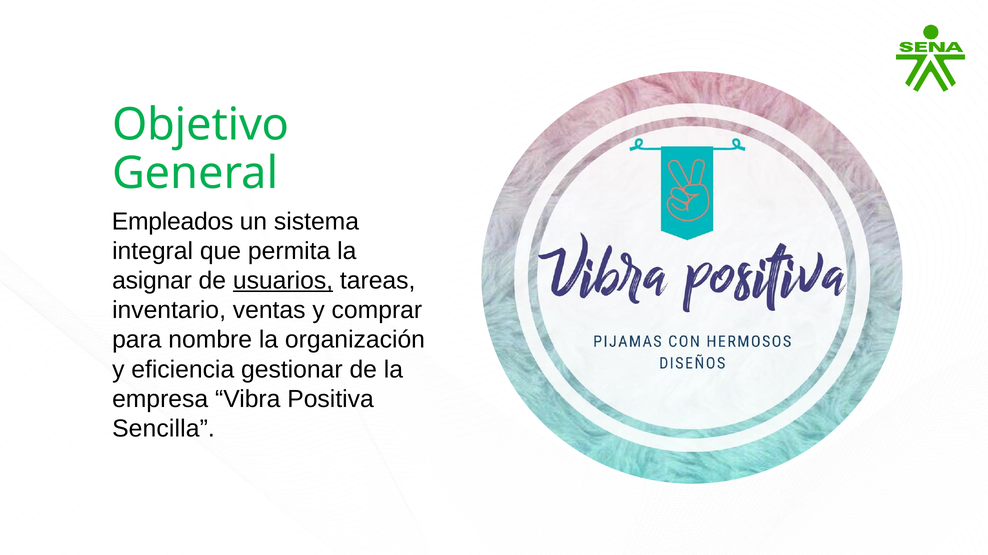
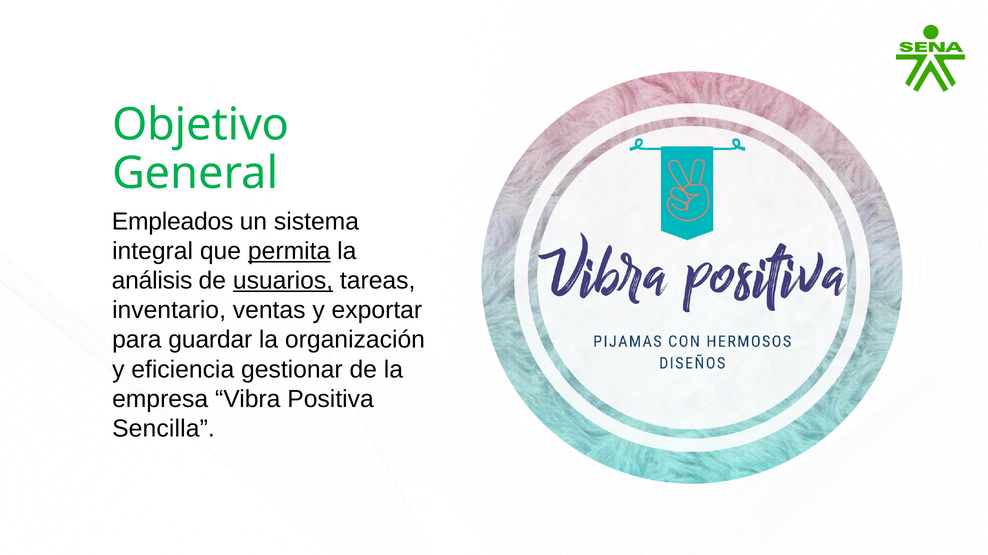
permita underline: none -> present (289, 251)
asignar: asignar -> análisis (152, 281)
comprar: comprar -> exportar (377, 311)
nombre: nombre -> guardar (210, 340)
